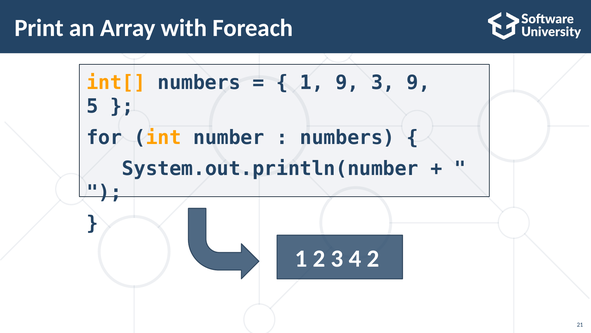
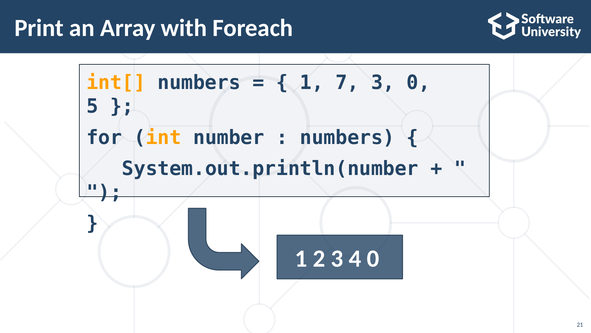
1 9: 9 -> 7 (347, 83)
3 9: 9 -> 0 (418, 83)
4 2: 2 -> 0 (373, 258)
